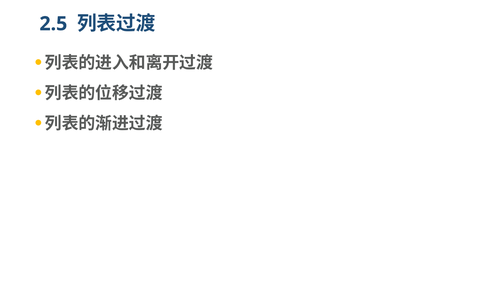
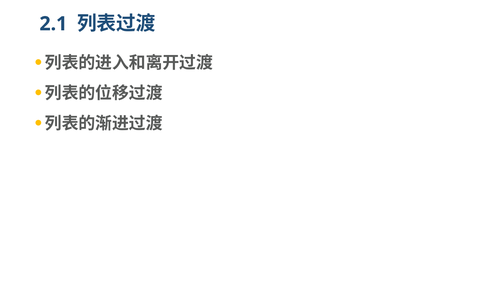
2.5: 2.5 -> 2.1 (53, 24)
